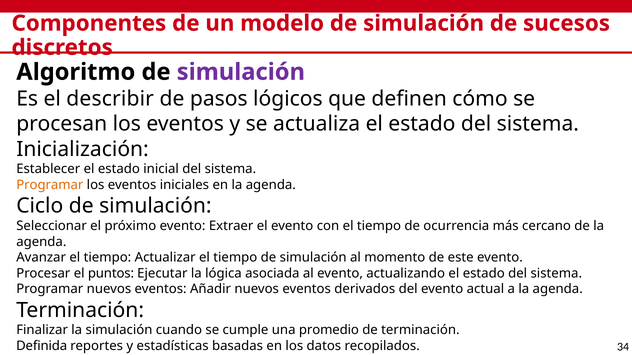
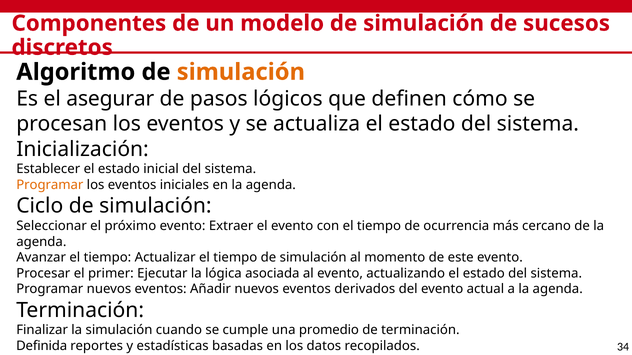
simulación colour: purple -> orange (241, 72)
describir: describir -> asegurar (110, 99)
puntos: puntos -> primer (111, 274)
